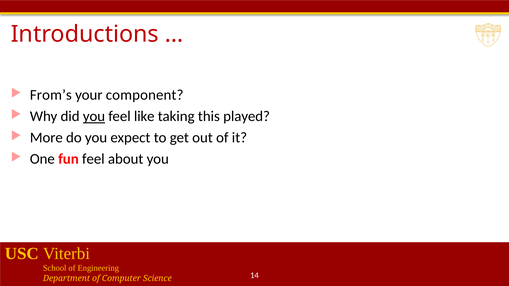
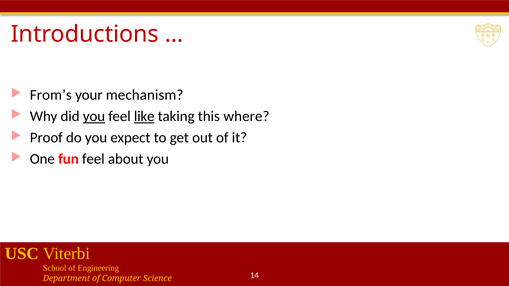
component: component -> mechanism (145, 95)
like underline: none -> present (144, 117)
played: played -> where (246, 117)
More: More -> Proof (46, 138)
